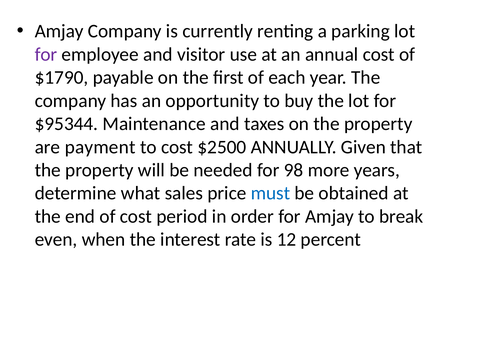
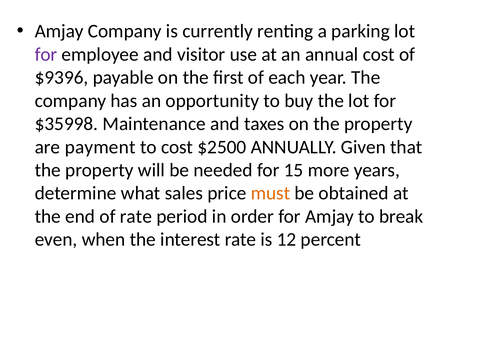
$1790: $1790 -> $9396 (62, 78)
$95344: $95344 -> $35998 (66, 124)
98: 98 -> 15 (294, 170)
must colour: blue -> orange (271, 193)
of cost: cost -> rate (136, 217)
